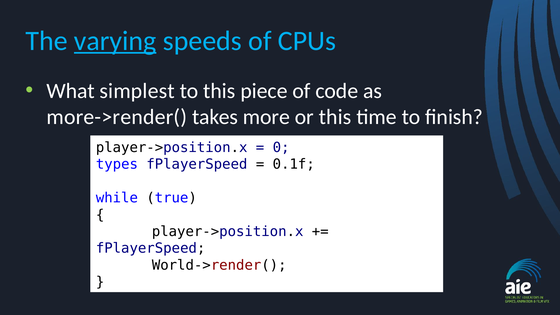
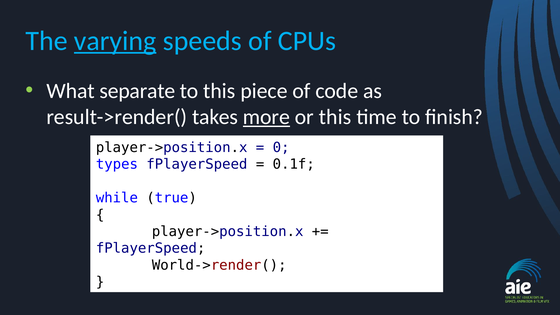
simplest: simplest -> separate (137, 91)
more->render(: more->render( -> result->render( (117, 117)
more underline: none -> present (266, 117)
